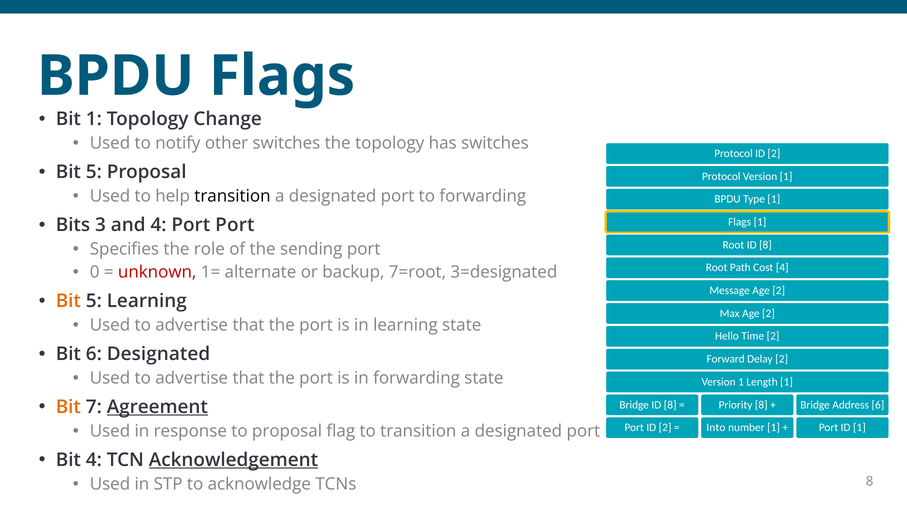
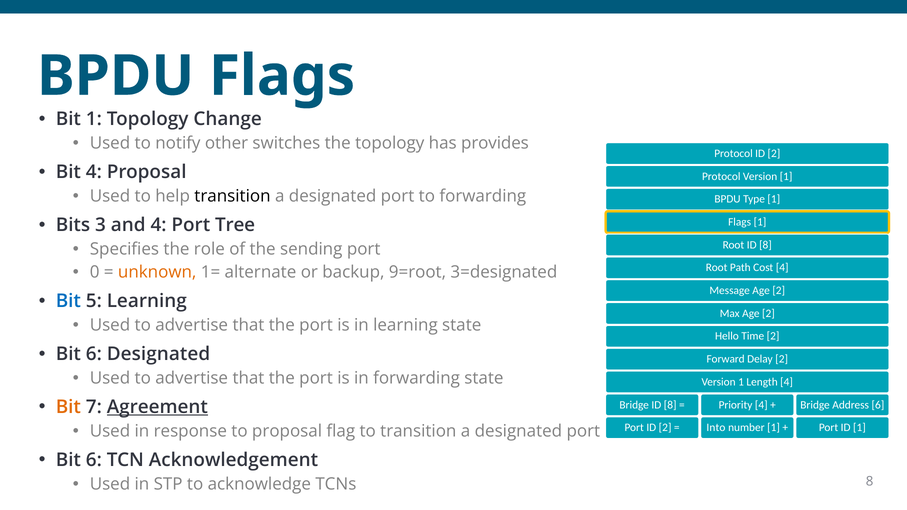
has switches: switches -> provides (495, 143)
5: 5 -> 4 (94, 172)
Port Port: Port -> Tree (235, 225)
unknown colour: red -> orange (157, 272)
7=root: 7=root -> 9=root (417, 272)
Bit colour: orange -> blue (68, 301)
1: 1 -> 4 (787, 382)
8: 8 -> 4 (761, 405)
4: 4 -> 6 (94, 460)
Acknowledgement underline: present -> none (233, 460)
